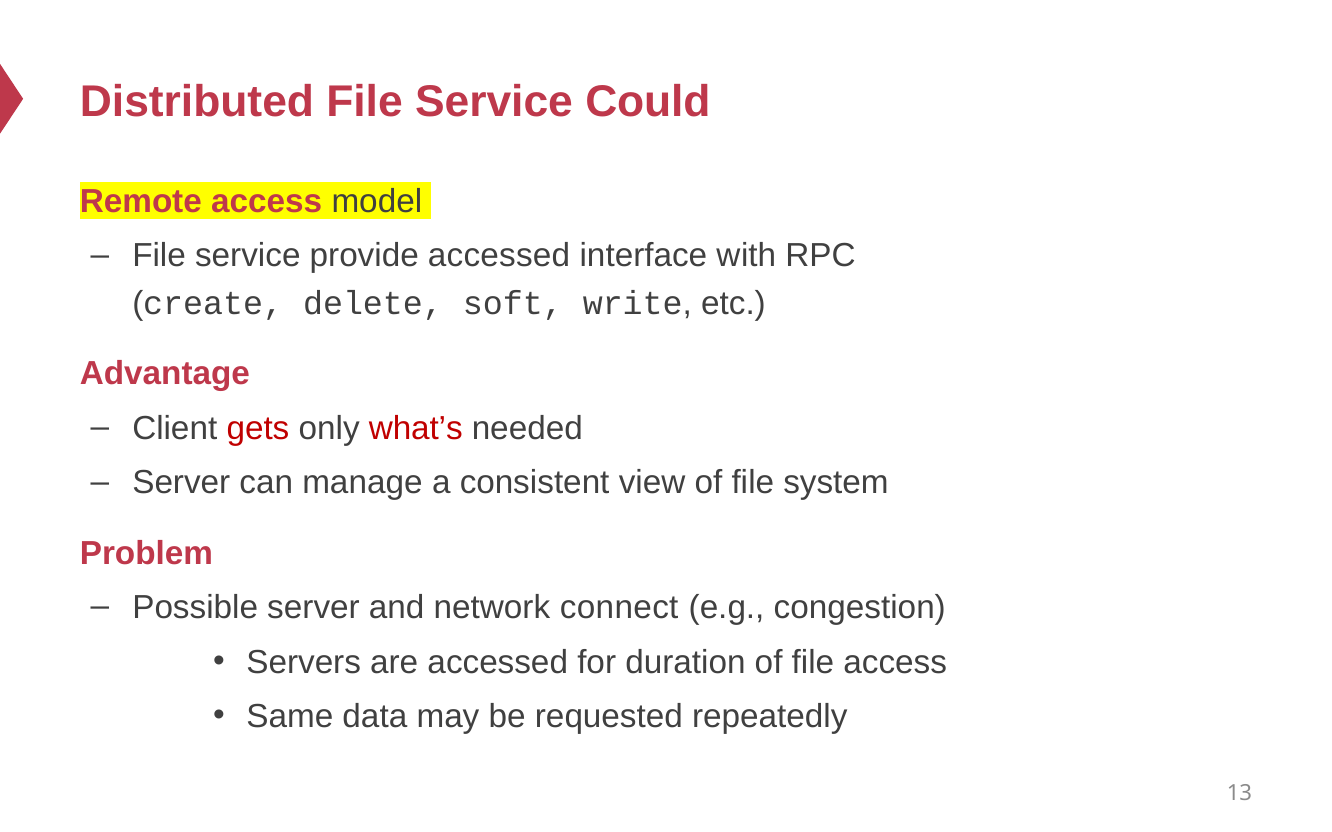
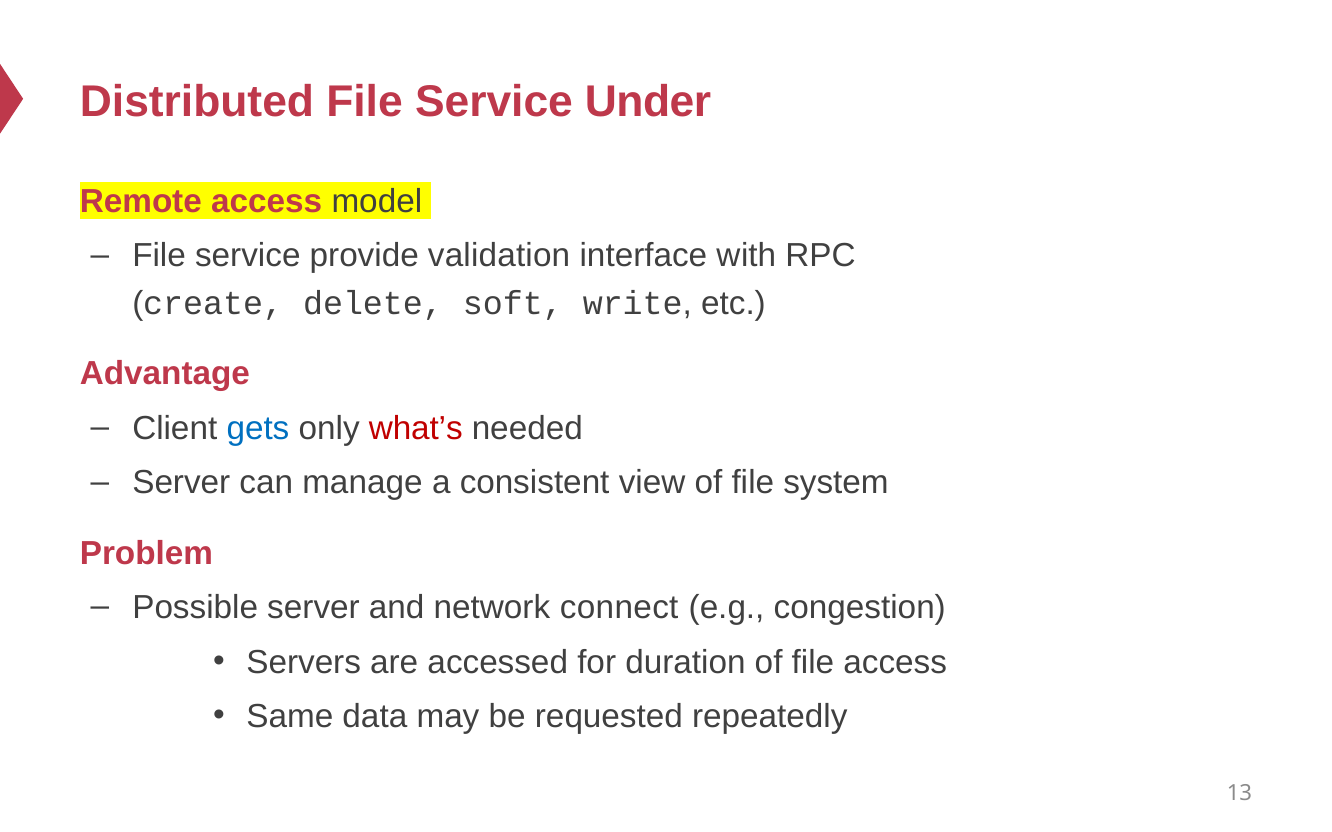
Could: Could -> Under (648, 102)
provide accessed: accessed -> validation (499, 256)
gets colour: red -> blue (258, 429)
